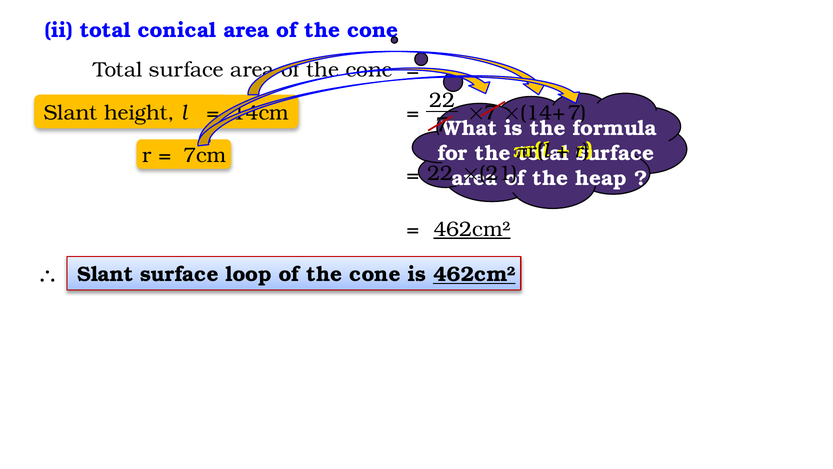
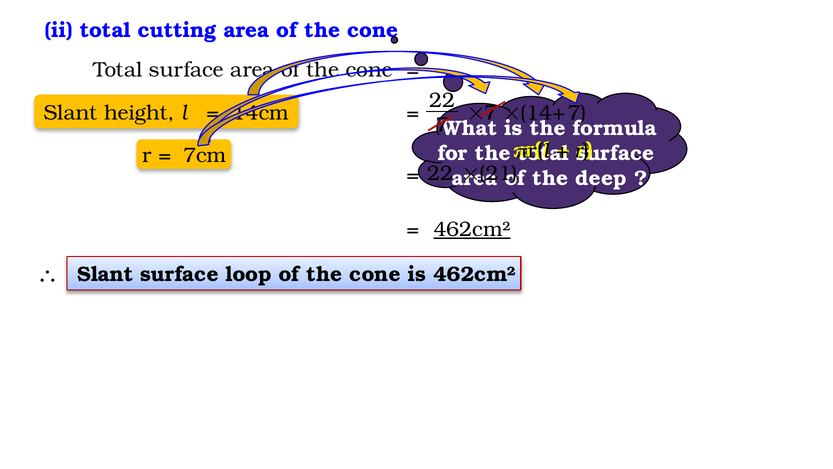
conical: conical -> cutting (177, 30)
heap: heap -> deep (601, 178)
462cm² underline: present -> none (474, 274)
